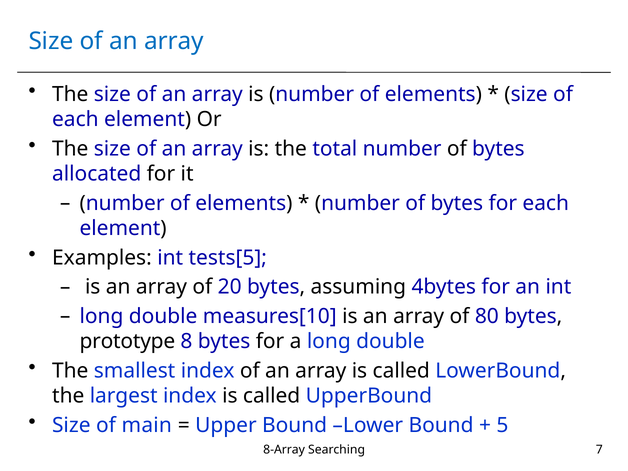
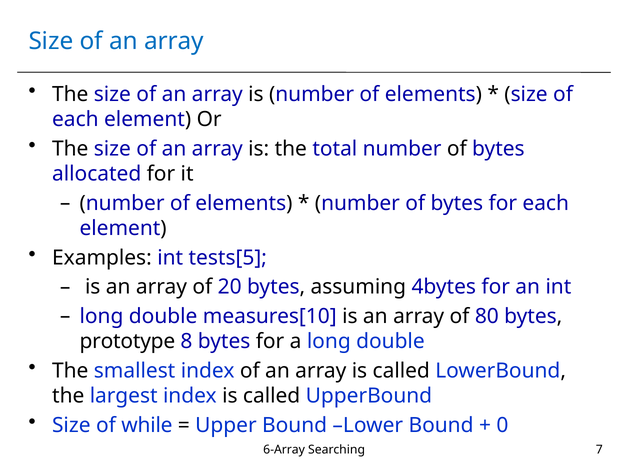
main: main -> while (147, 425)
5: 5 -> 0 (502, 425)
8-Array: 8-Array -> 6-Array (284, 450)
